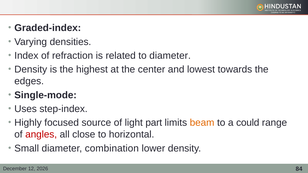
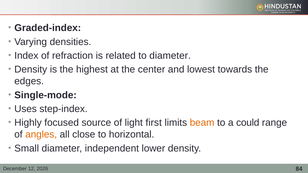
part: part -> first (154, 123)
angles colour: red -> orange (41, 135)
combination: combination -> independent (112, 149)
